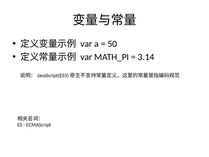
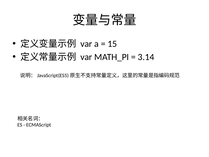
50: 50 -> 15 (112, 44)
